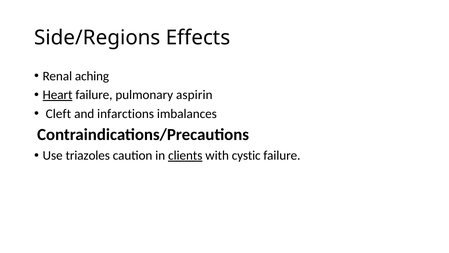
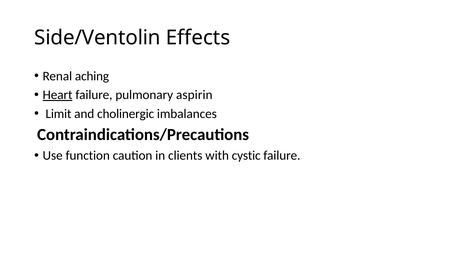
Side/Regions: Side/Regions -> Side/Ventolin (97, 38)
Cleft: Cleft -> Limit (58, 114)
infarctions: infarctions -> cholinergic (126, 114)
triazoles: triazoles -> function (88, 155)
clients underline: present -> none (185, 155)
